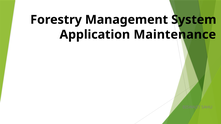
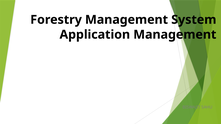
Application Maintenance: Maintenance -> Management (175, 35)
